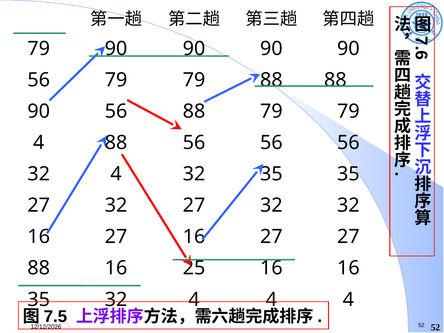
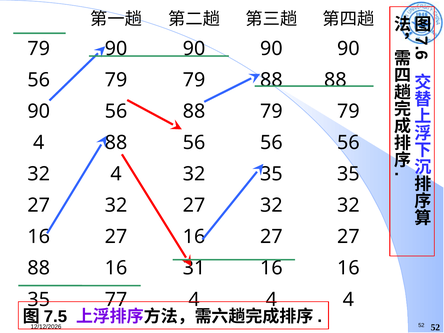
25: 25 -> 31 (194, 268)
35 32: 32 -> 77 (116, 300)
